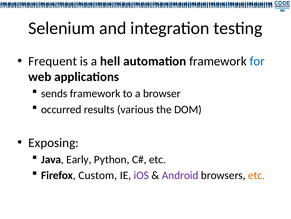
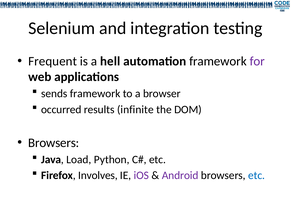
for colour: blue -> purple (257, 61)
various: various -> infinite (135, 109)
Exposing: Exposing -> Browsers (54, 142)
Early: Early -> Load (79, 159)
Custom: Custom -> Involves (98, 175)
etc colour: orange -> blue (257, 175)
